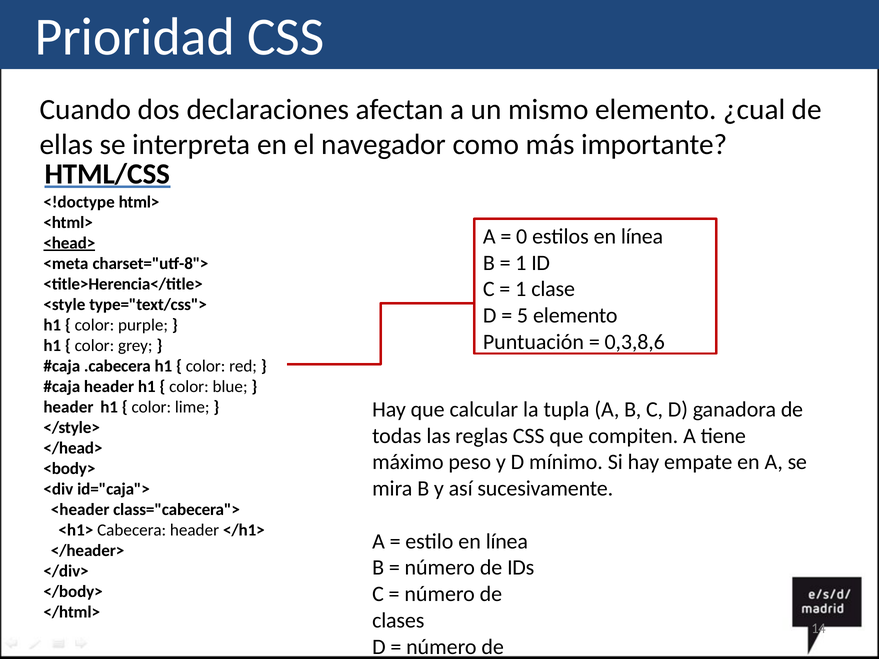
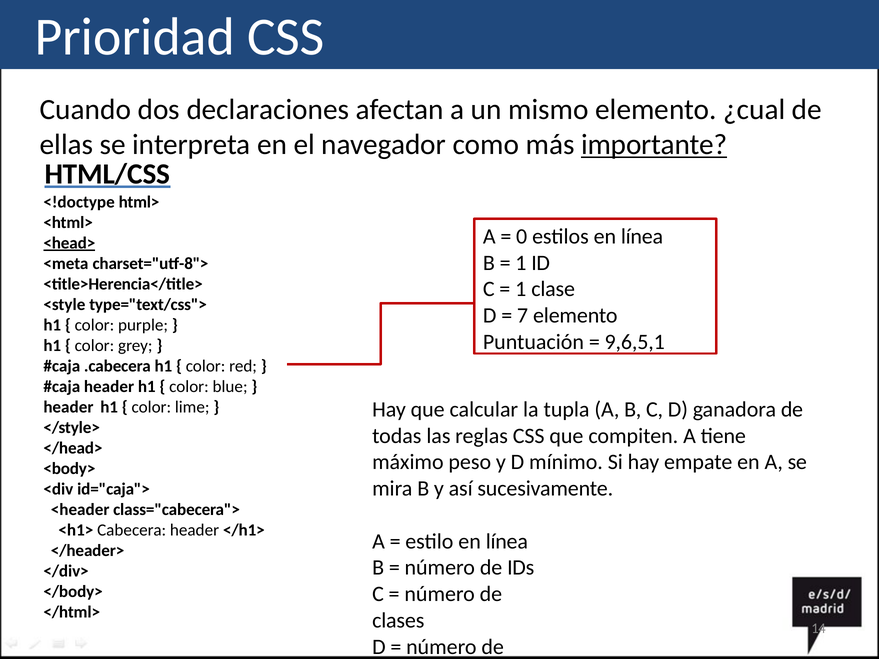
importante underline: none -> present (654, 145)
5: 5 -> 7 (523, 316)
0,3,8,6: 0,3,8,6 -> 9,6,5,1 (635, 342)
